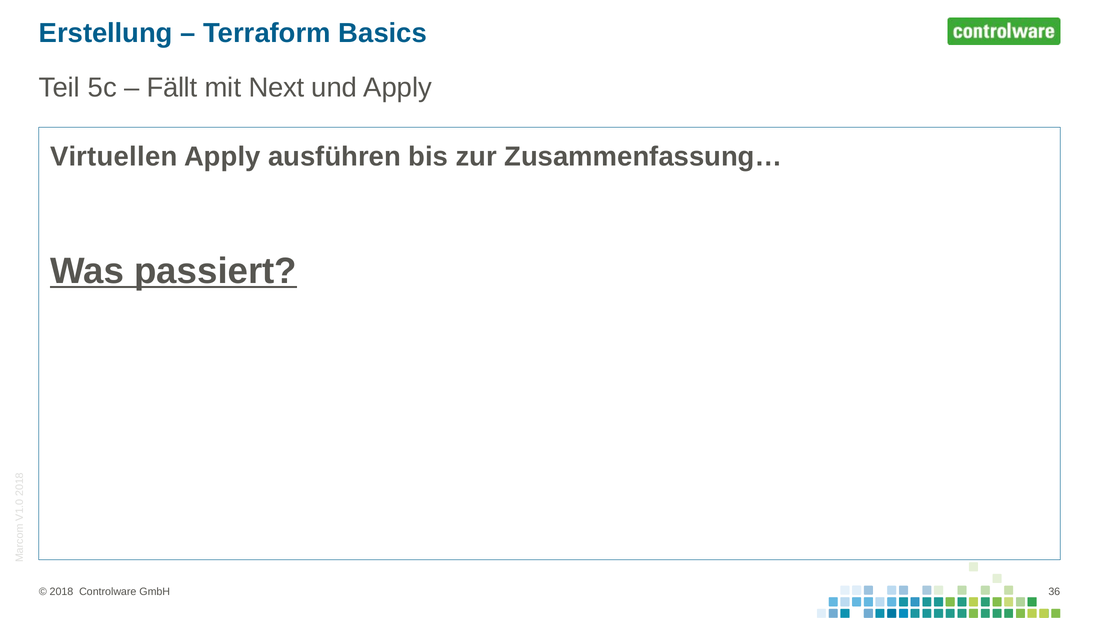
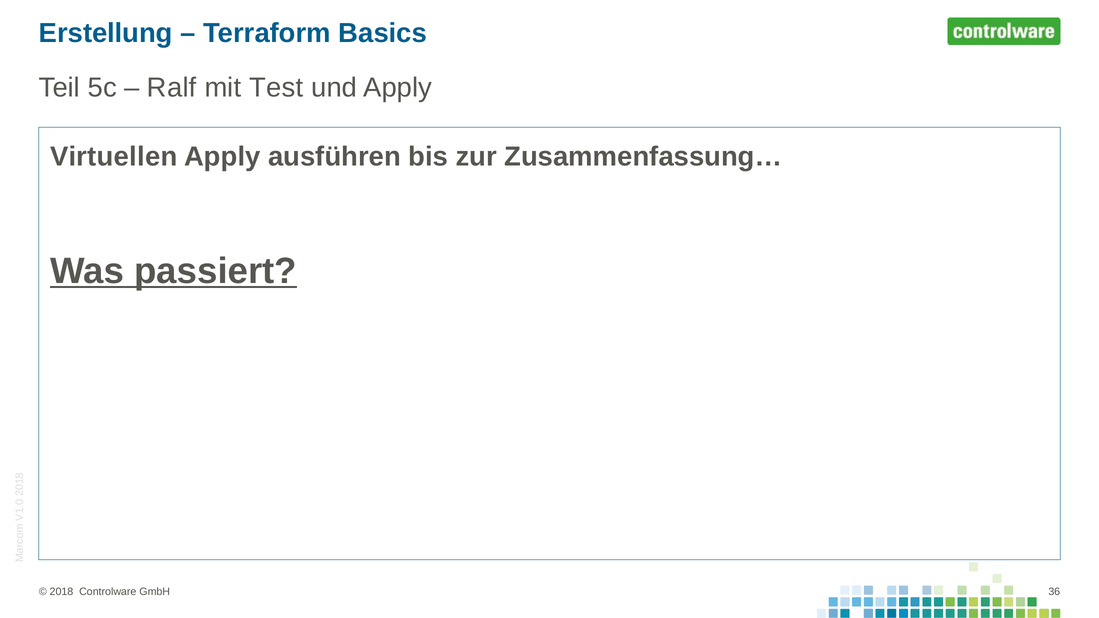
Fällt: Fällt -> Ralf (172, 88)
Next: Next -> Test (276, 88)
